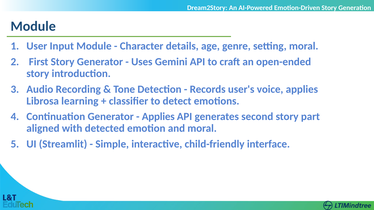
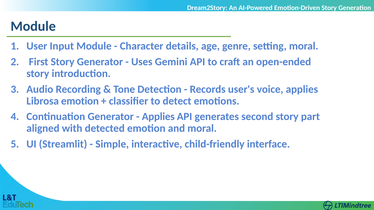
Librosa learning: learning -> emotion (80, 101)
